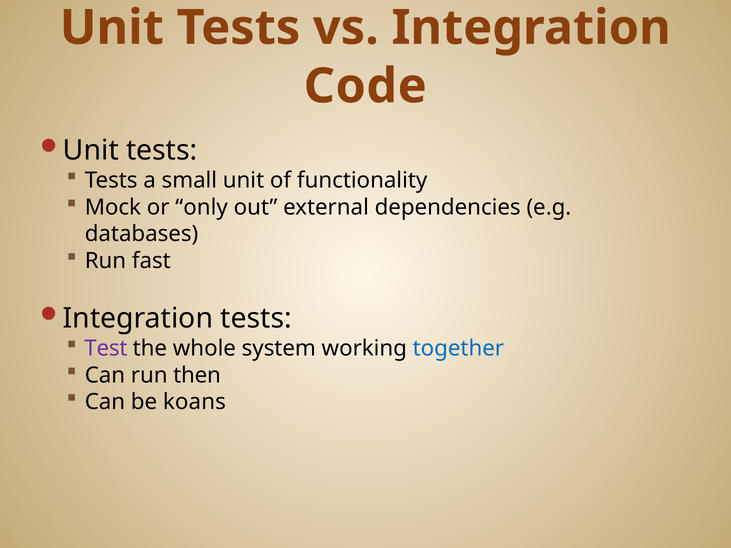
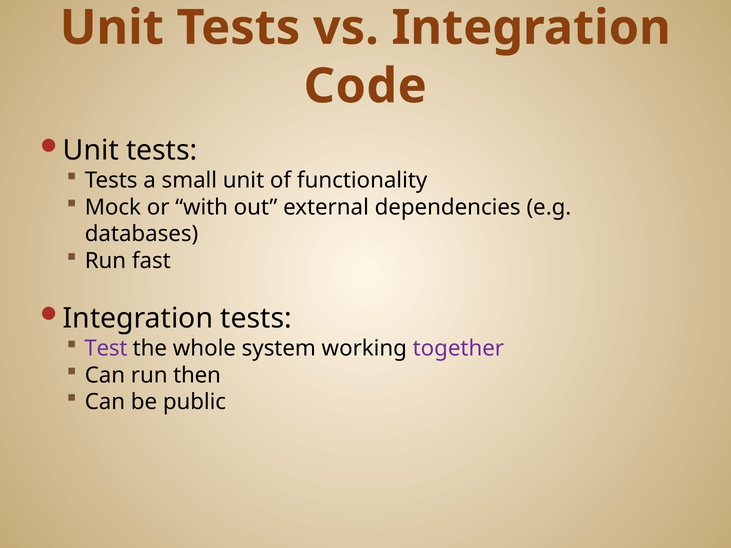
only: only -> with (202, 207)
together colour: blue -> purple (458, 349)
koans: koans -> public (195, 402)
